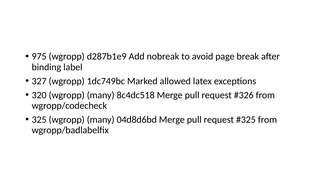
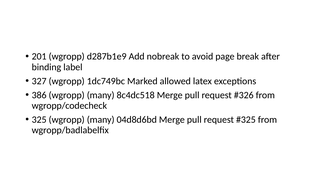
975: 975 -> 201 (39, 56)
320: 320 -> 386 (39, 95)
